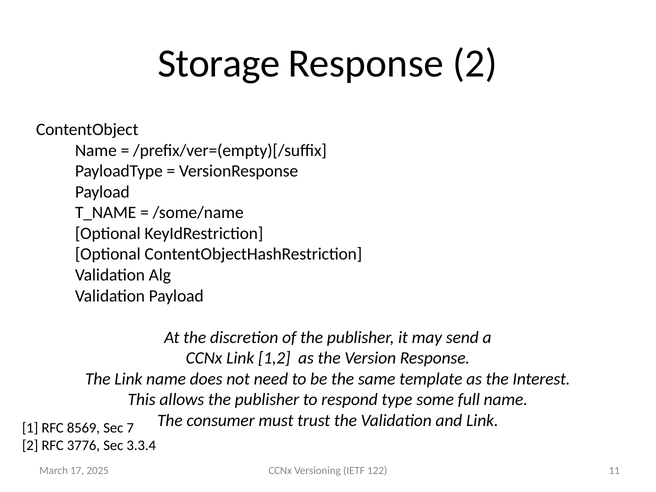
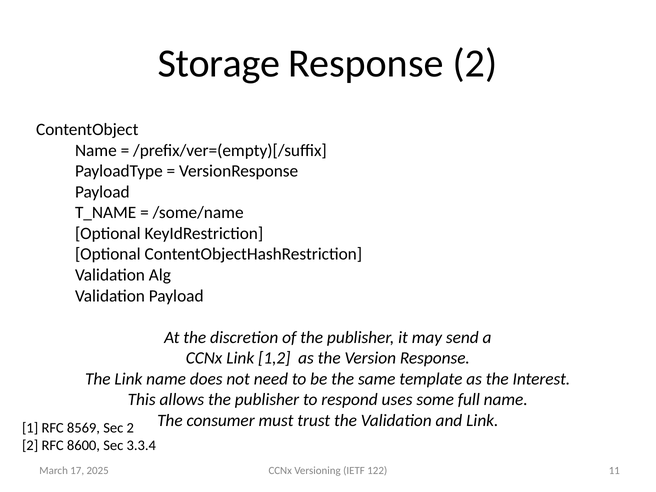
type: type -> uses (397, 400)
Sec 7: 7 -> 2 (130, 428)
3776: 3776 -> 8600 (83, 445)
